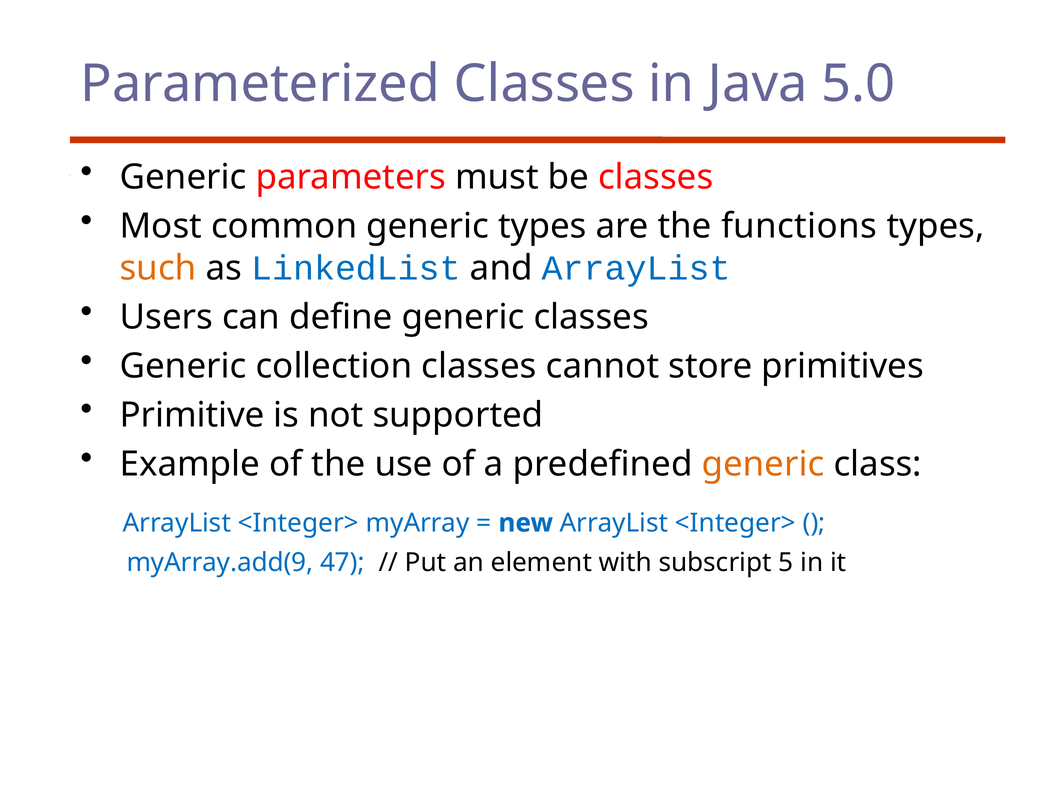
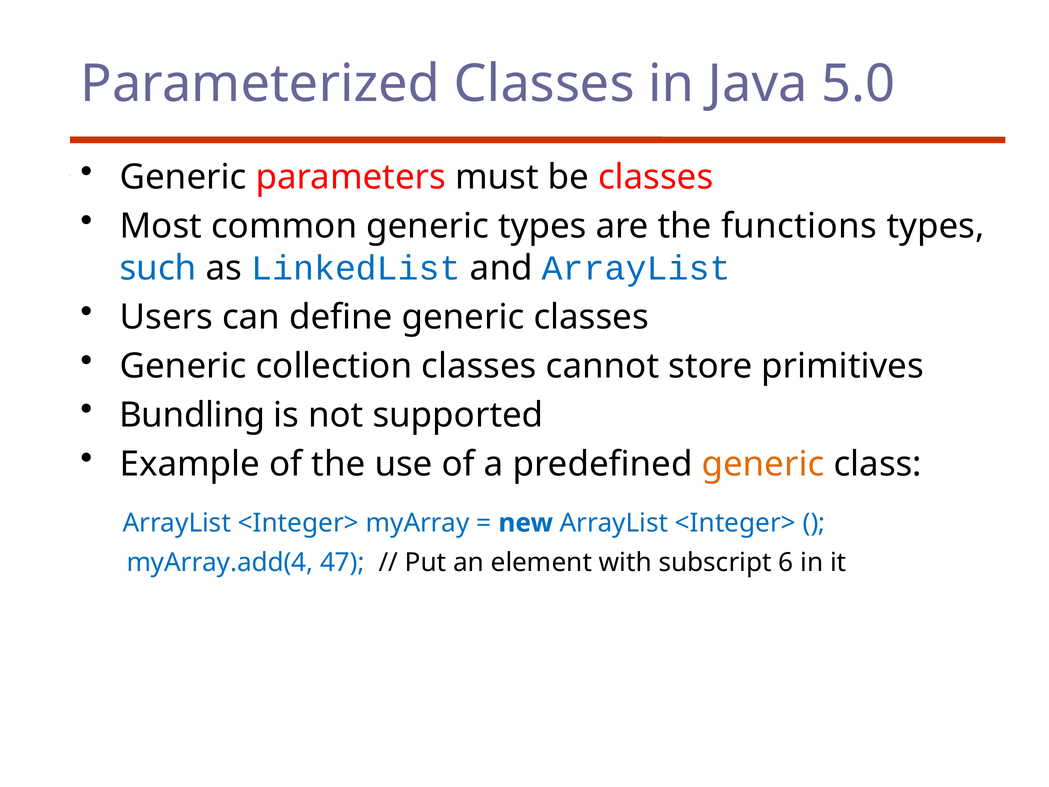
such colour: orange -> blue (158, 268)
Primitive: Primitive -> Bundling (192, 415)
myArray.add(9: myArray.add(9 -> myArray.add(4 (220, 562)
5: 5 -> 6 (786, 562)
